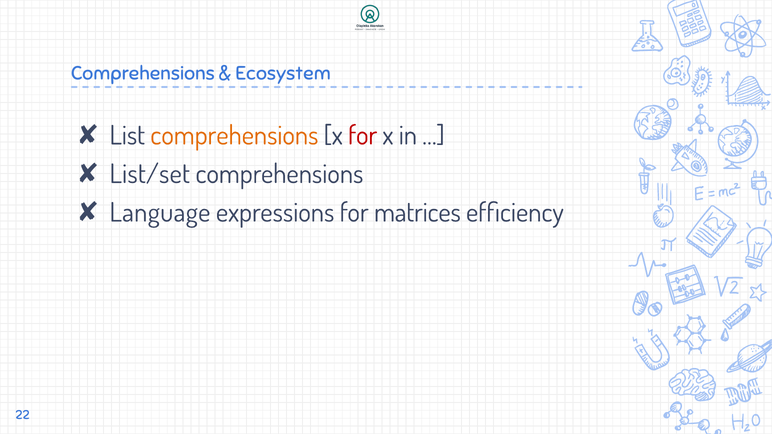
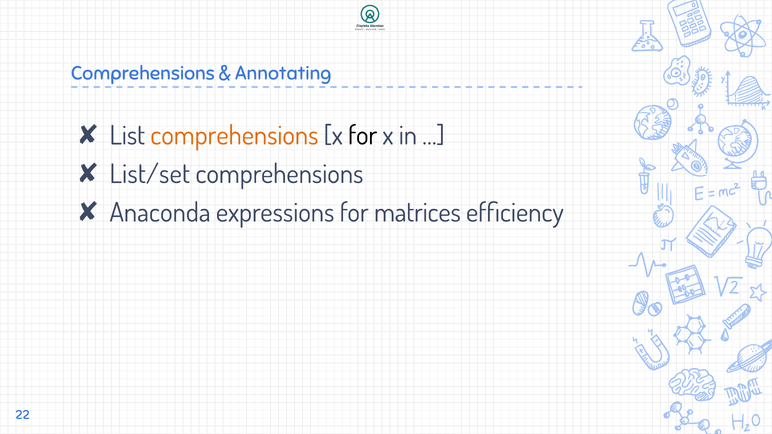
Ecosystem: Ecosystem -> Annotating (283, 73)
for colour: red -> black (363, 136)
Language: Language -> Anaconda (160, 213)
